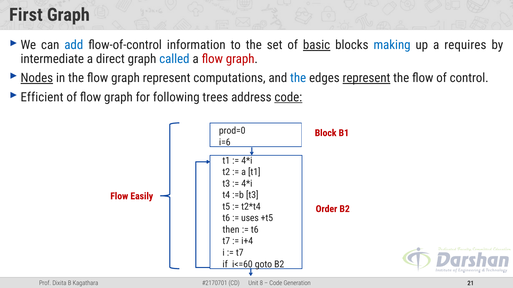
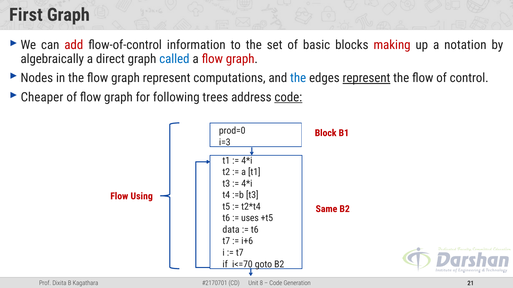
add colour: blue -> red (74, 45)
basic underline: present -> none (317, 45)
making colour: blue -> red (392, 45)
requires: requires -> notation (465, 45)
intermediate: intermediate -> algebraically (52, 59)
Nodes underline: present -> none (37, 78)
Efficient: Efficient -> Cheaper (42, 97)
i=6: i=6 -> i=3 (225, 143)
Easily: Easily -> Using (142, 196)
Order: Order -> Same (326, 209)
then: then -> data (231, 230)
i+4: i+4 -> i+6 (247, 242)
i<=60: i<=60 -> i<=70 (242, 265)
